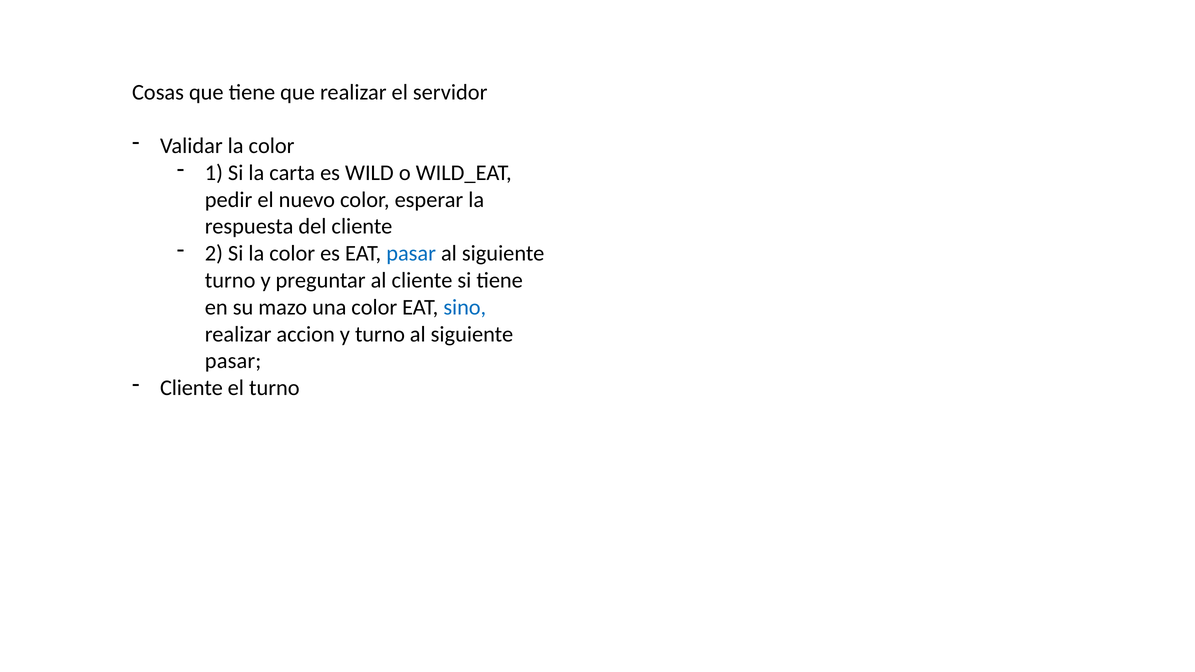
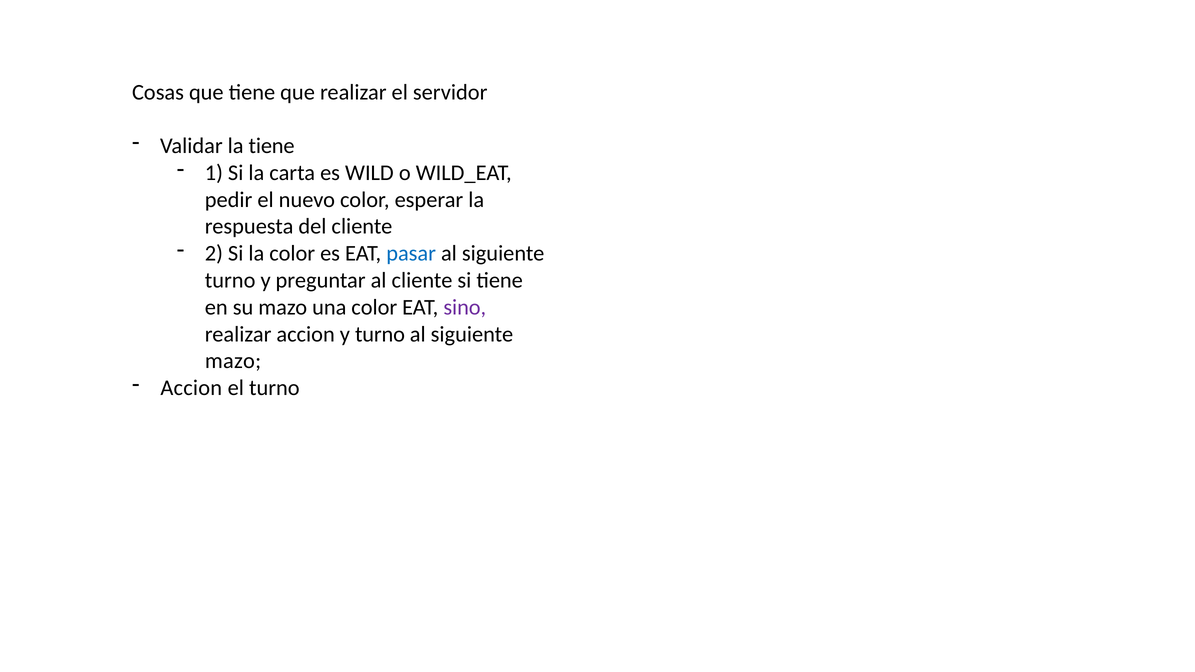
Validar la color: color -> tiene (272, 146)
sino colour: blue -> purple (465, 307)
pasar: pasar -> mazo (233, 361)
Cliente: Cliente -> Accion (191, 388)
